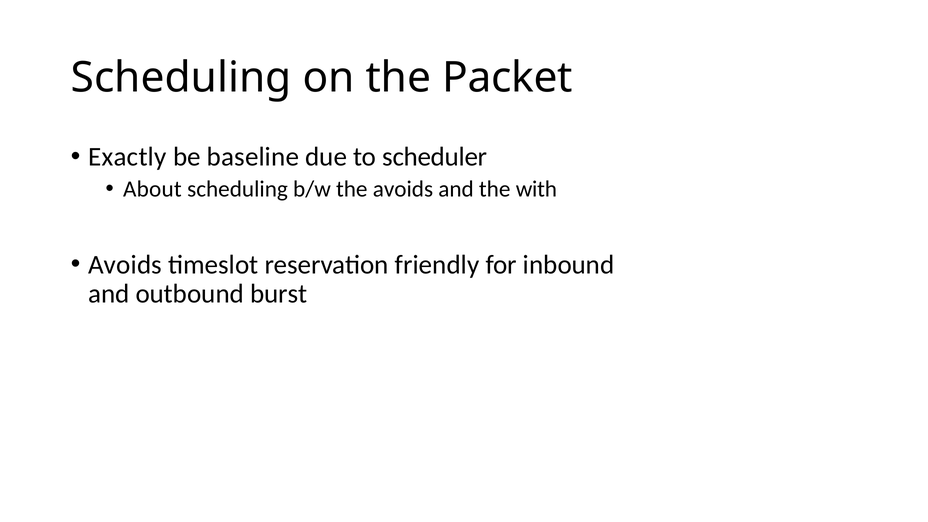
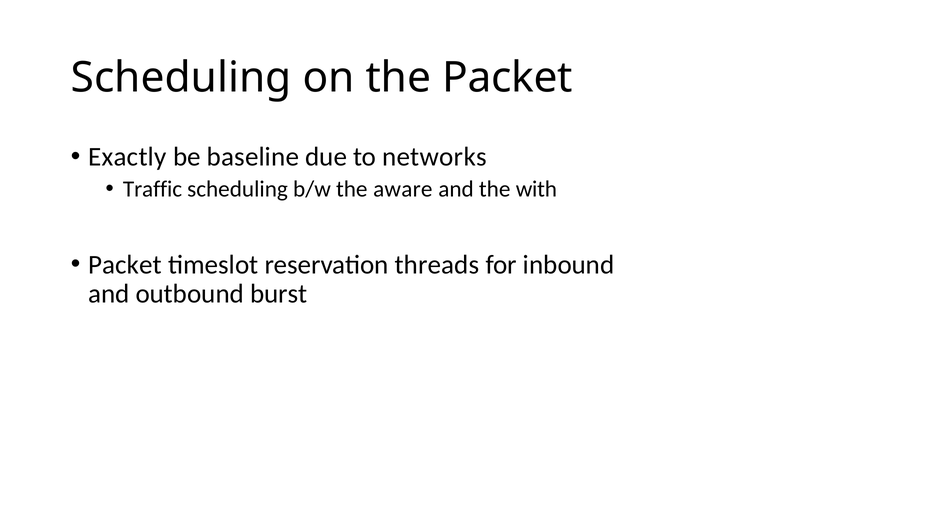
scheduler: scheduler -> networks (434, 157)
About: About -> Traffic (153, 189)
the avoids: avoids -> aware (403, 189)
Avoids: Avoids -> Packet (125, 265)
friendly: friendly -> threads (437, 265)
